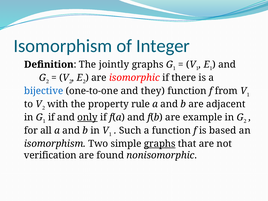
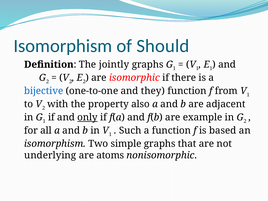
Integer: Integer -> Should (163, 46)
rule: rule -> also (140, 104)
graphs underline: present -> none (160, 144)
verification: verification -> underlying (50, 155)
found: found -> atoms (110, 155)
